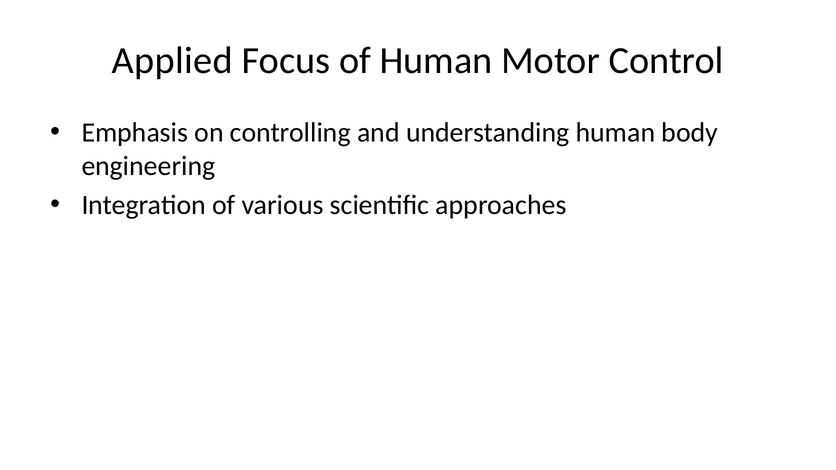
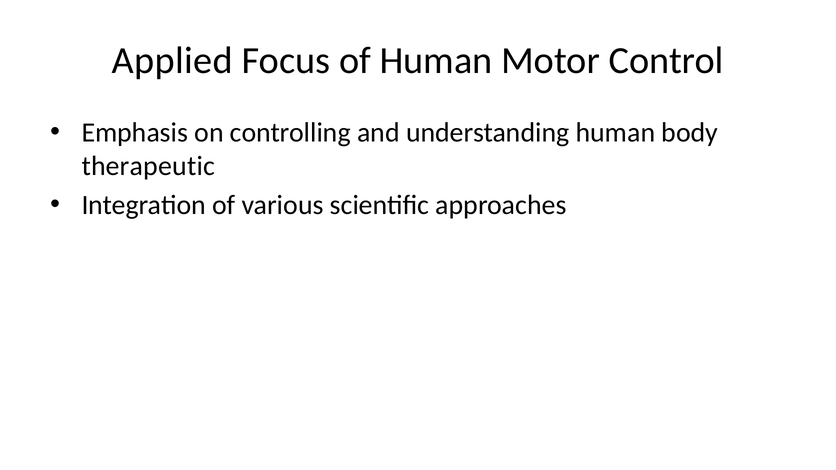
engineering: engineering -> therapeutic (148, 166)
